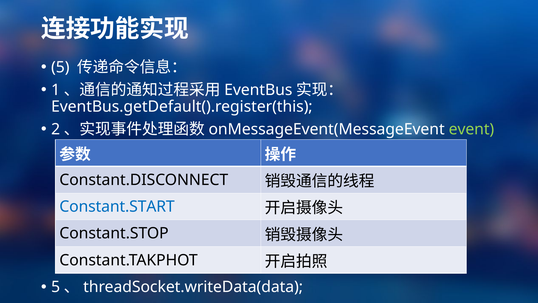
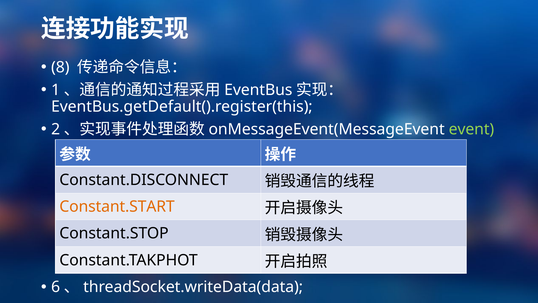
5: 5 -> 8 (60, 67)
Constant.START colour: blue -> orange (117, 206)
5: 5 -> 6 (56, 287)
